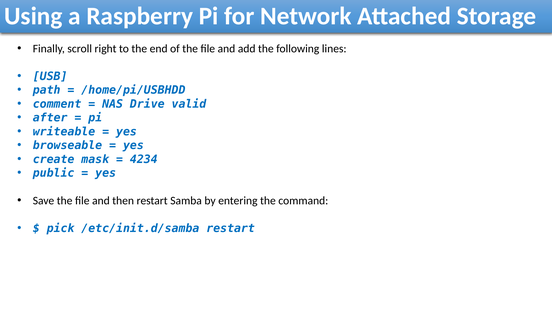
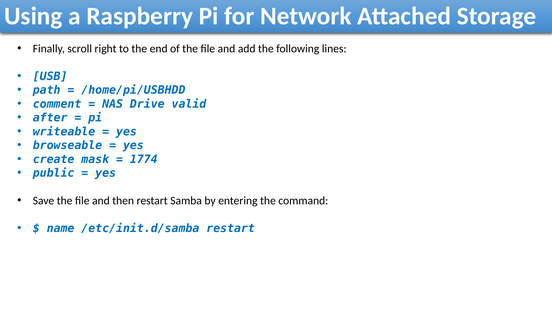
4234: 4234 -> 1774 (144, 159)
pick: pick -> name (61, 228)
